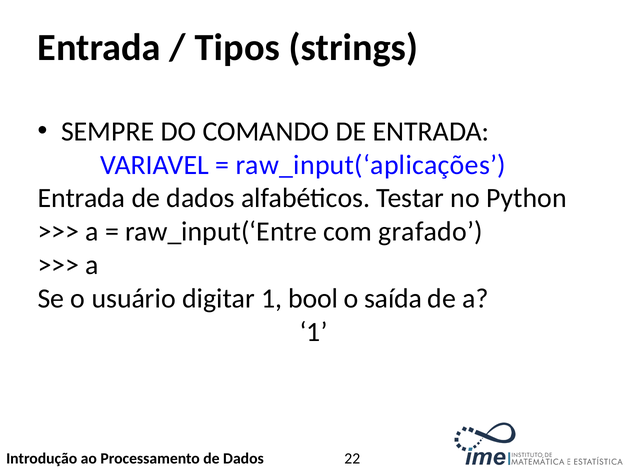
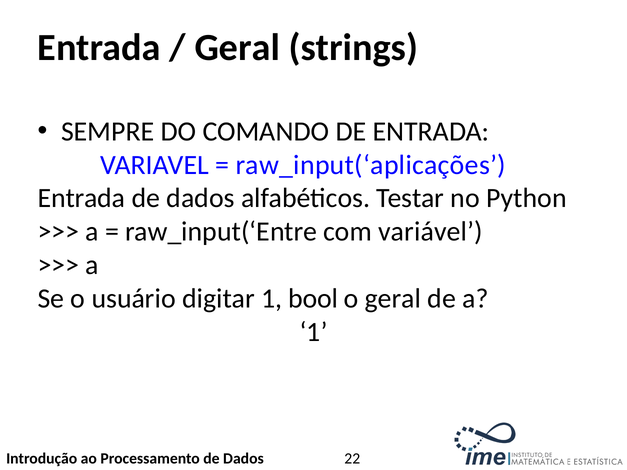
Tipos: Tipos -> Geral (237, 48)
grafado: grafado -> variável (431, 232)
o saída: saída -> geral (393, 299)
